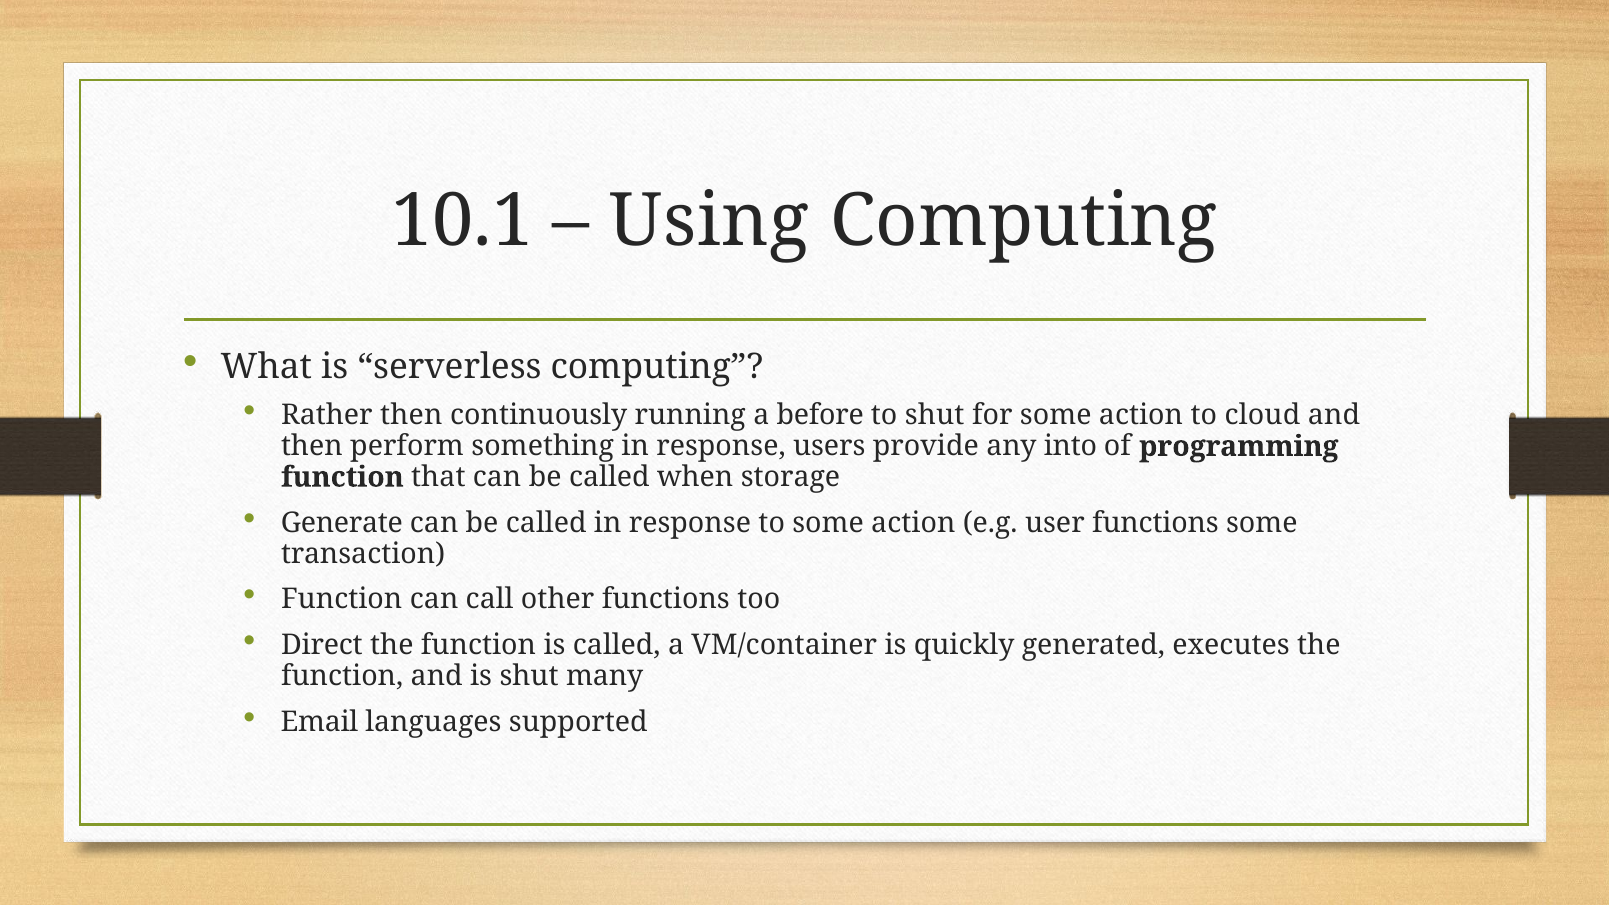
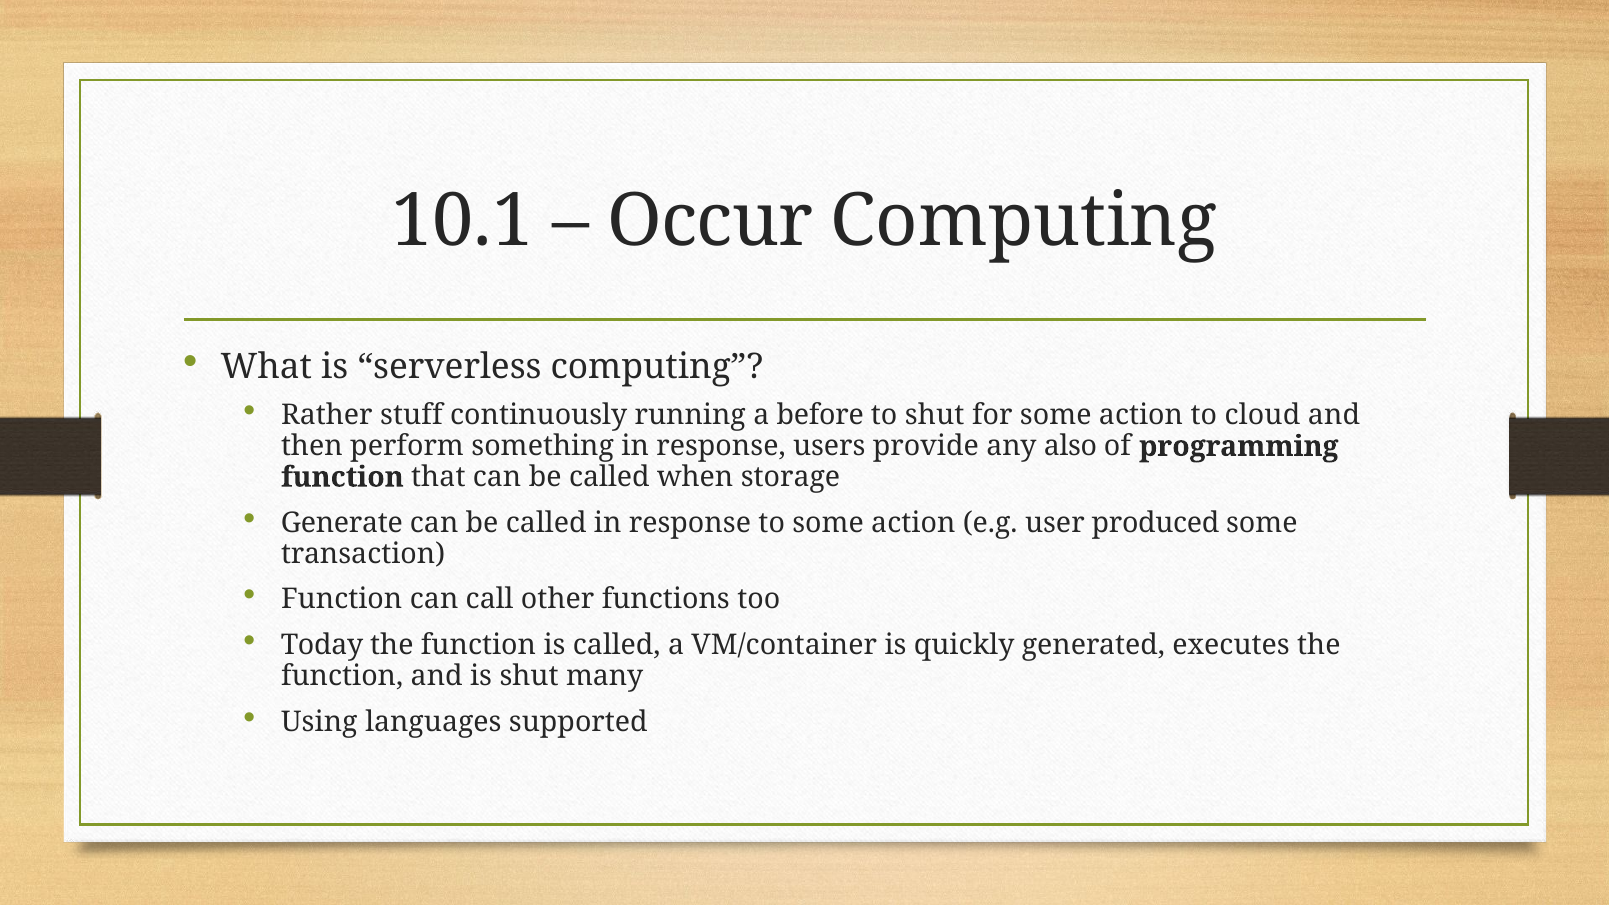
Using: Using -> Occur (710, 221)
Rather then: then -> stuff (411, 416)
into: into -> also (1070, 446)
user functions: functions -> produced (1156, 523)
Direct: Direct -> Today (322, 645)
Email: Email -> Using (319, 722)
